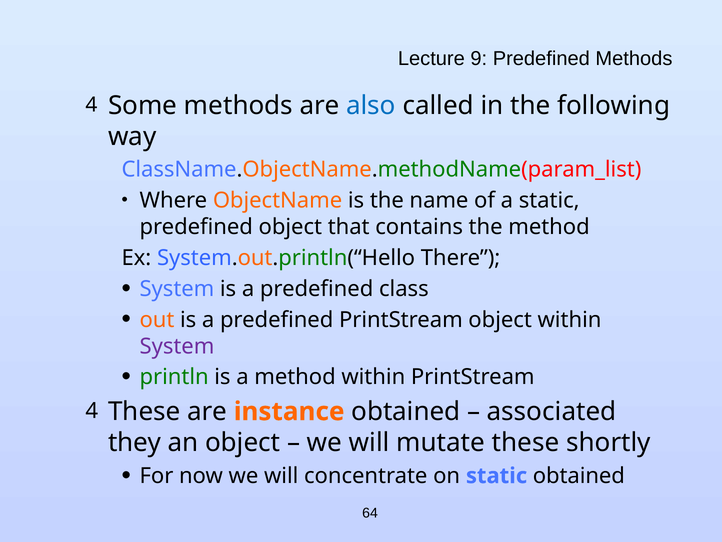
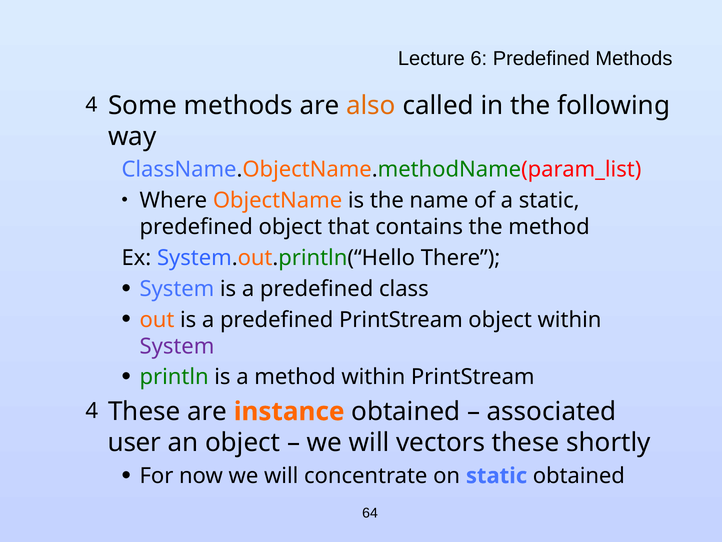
9: 9 -> 6 (479, 59)
also colour: blue -> orange (371, 105)
they: they -> user (134, 442)
mutate: mutate -> vectors (441, 442)
